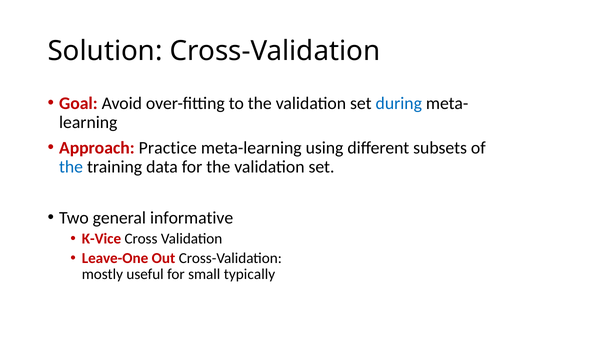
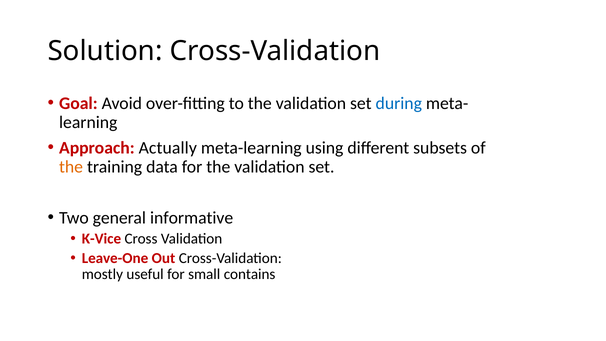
Practice: Practice -> Actually (168, 148)
the colour: blue -> orange (71, 167)
typically: typically -> contains (250, 274)
